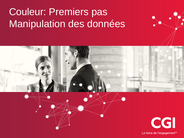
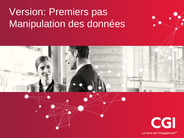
Couleur: Couleur -> Version (28, 12)
